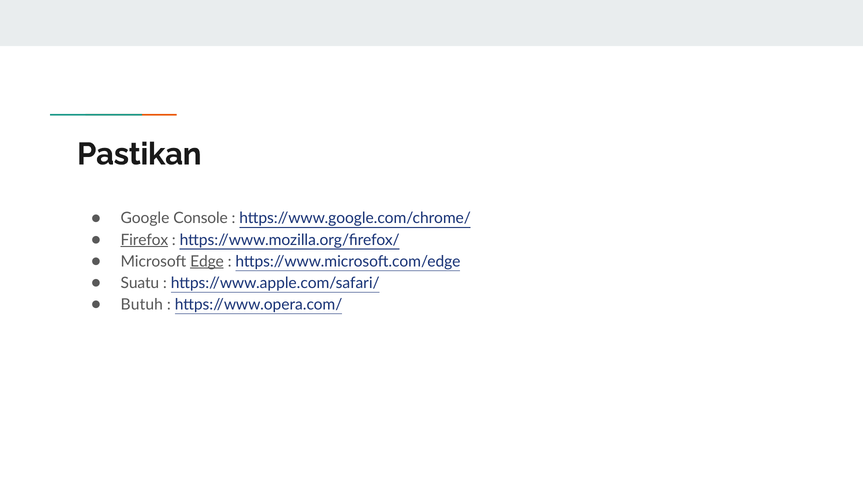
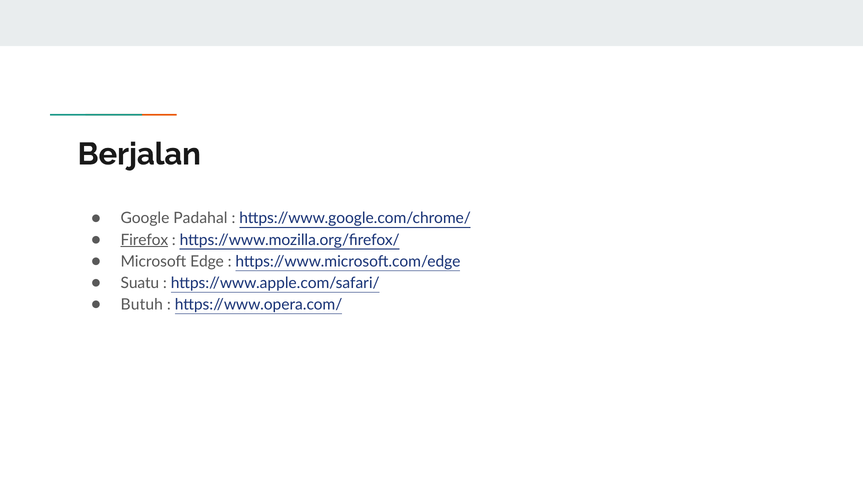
Pastikan: Pastikan -> Berjalan (139, 154)
Console: Console -> Padahal (200, 218)
Edge underline: present -> none (207, 261)
